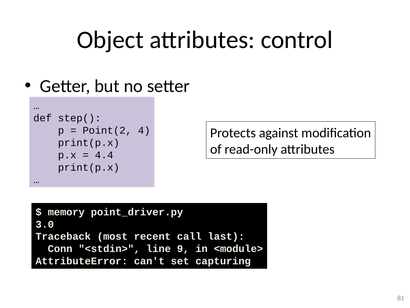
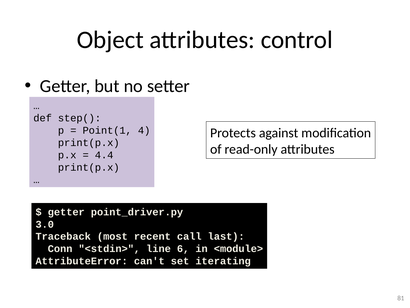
Point(2: Point(2 -> Point(1 (107, 130)
memory: memory -> getter (66, 212)
9: 9 -> 6 (183, 249)
capturing: capturing -> iterating (223, 261)
